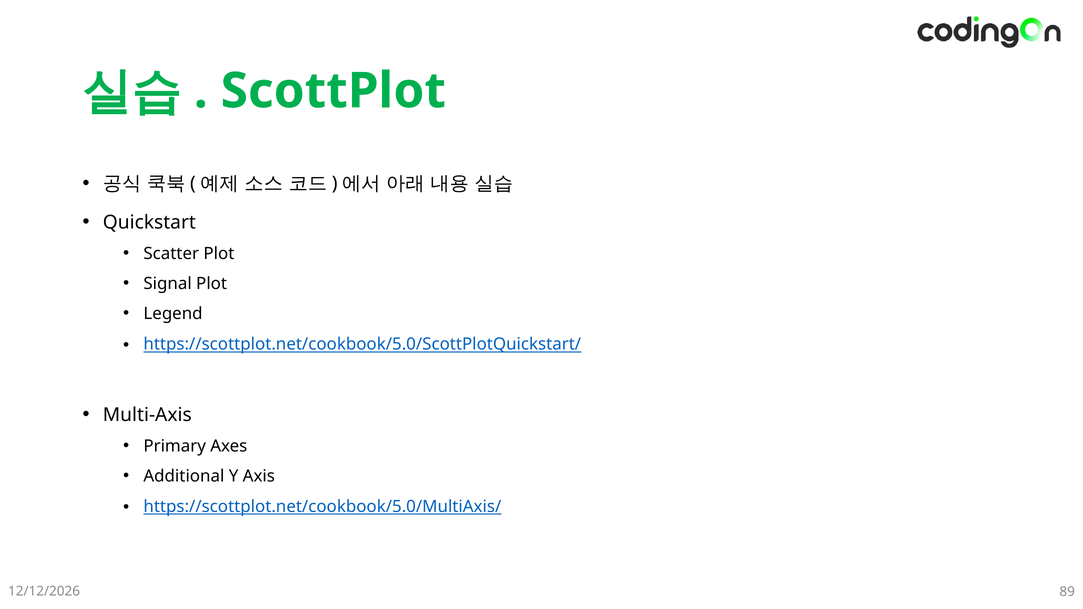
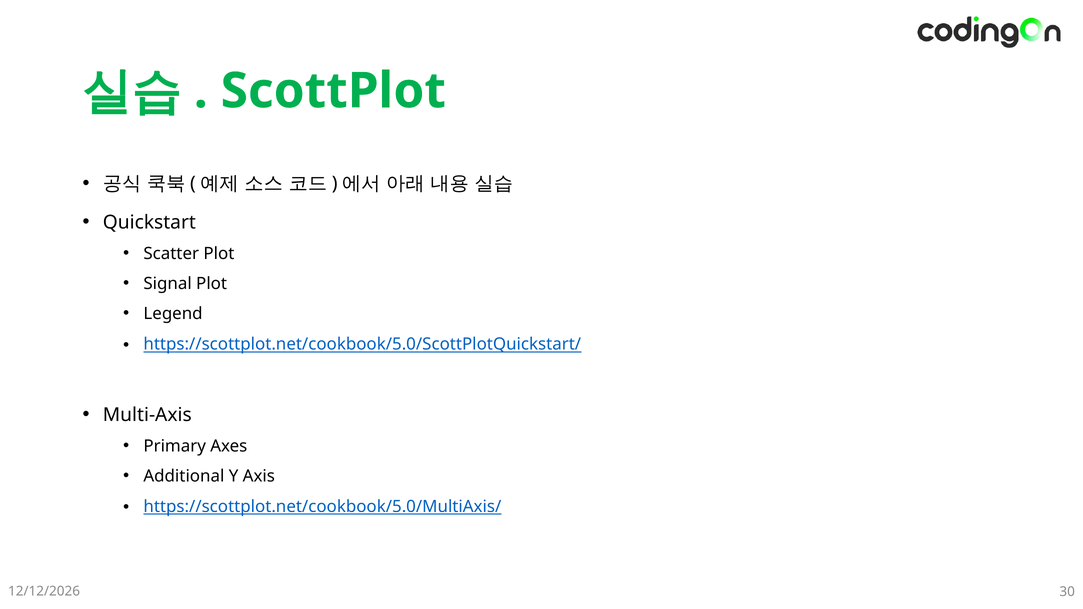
89: 89 -> 30 (1067, 592)
